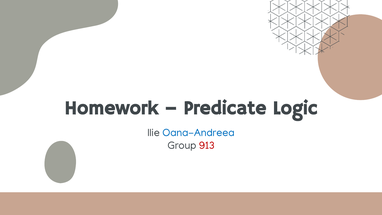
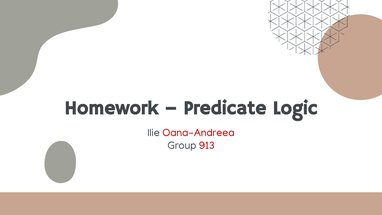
Oana-Andreea colour: blue -> red (198, 133)
